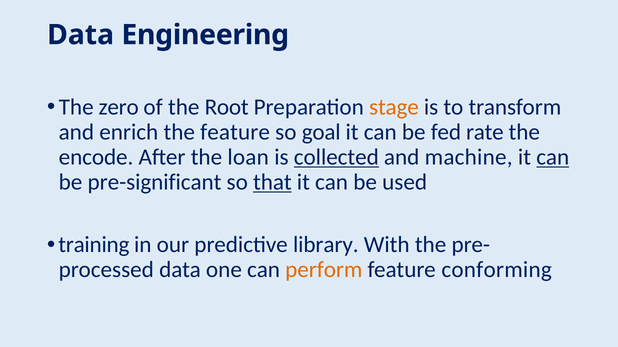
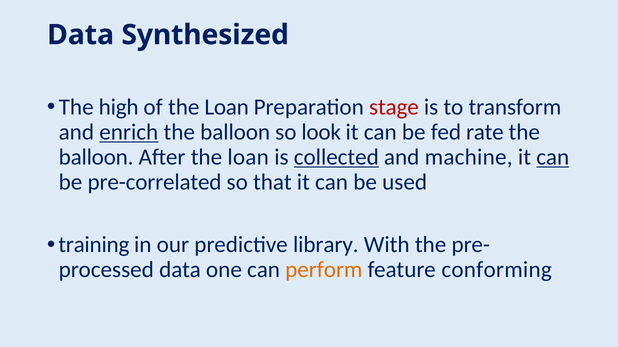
Engineering: Engineering -> Synthesized (205, 35)
zero: zero -> high (119, 107)
of the Root: Root -> Loan (227, 107)
stage colour: orange -> red (394, 107)
enrich underline: none -> present (129, 132)
feature: feature -> balloon (235, 132)
goal: goal -> look (321, 132)
encode: encode -> balloon (96, 157)
pre-significant: pre-significant -> pre-correlated (155, 182)
that underline: present -> none (272, 182)
